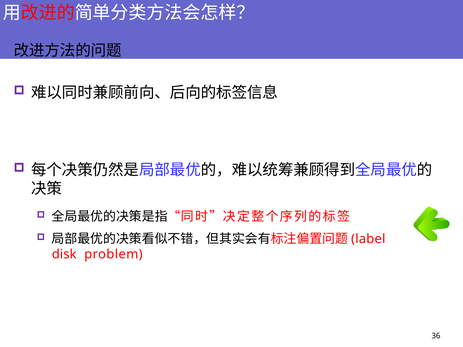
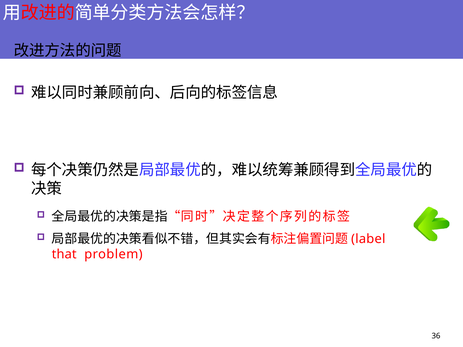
disk: disk -> that (64, 255)
